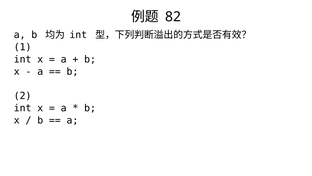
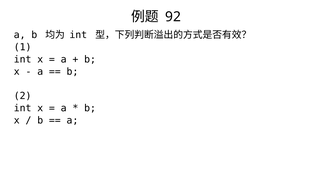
82: 82 -> 92 (173, 17)
